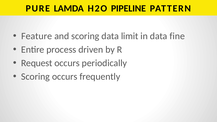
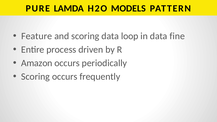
PIPELINE: PIPELINE -> MODELS (128, 8)
limit: limit -> loop (130, 36)
Request: Request -> Amazon (37, 63)
